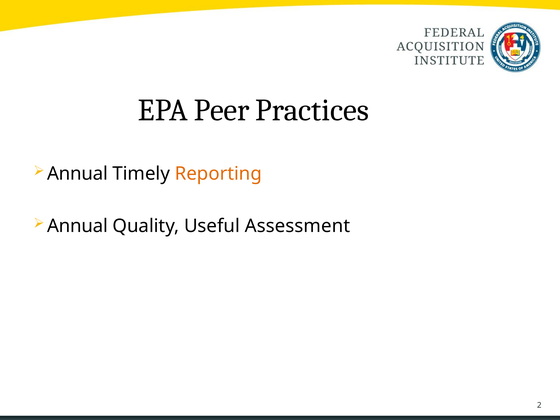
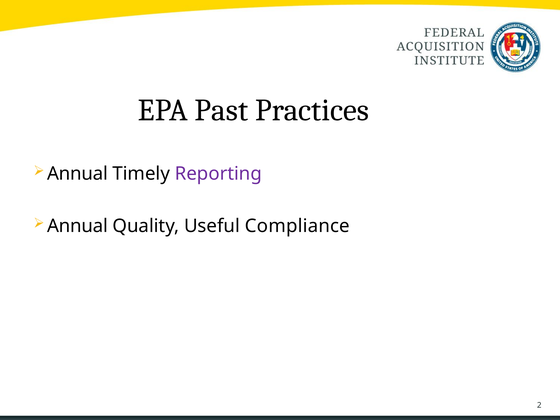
Peer: Peer -> Past (221, 110)
Reporting colour: orange -> purple (218, 174)
Assessment: Assessment -> Compliance (297, 226)
